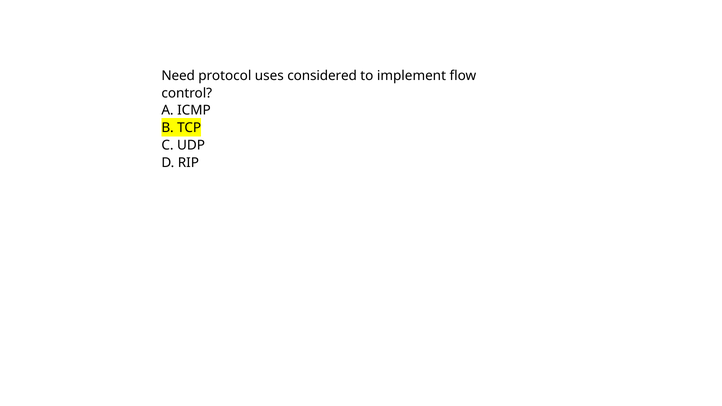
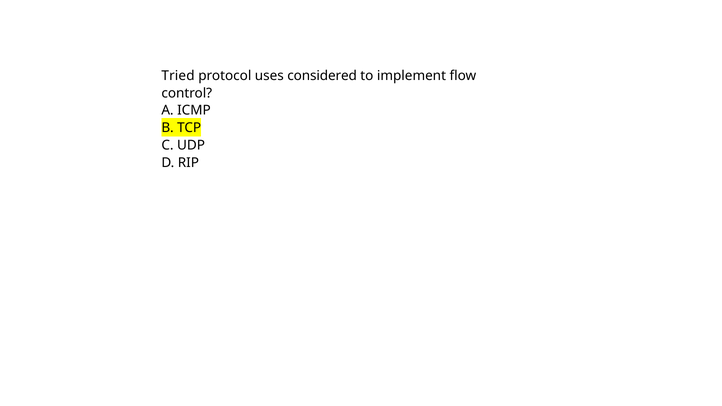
Need: Need -> Tried (178, 76)
